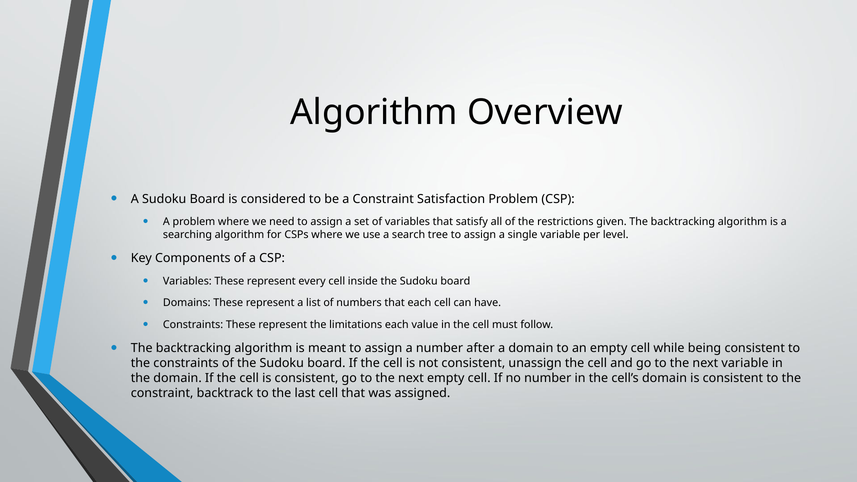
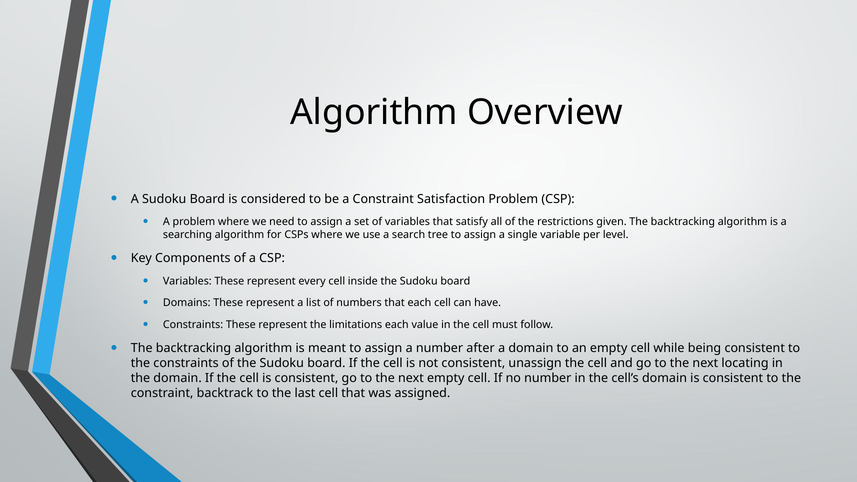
next variable: variable -> locating (745, 363)
